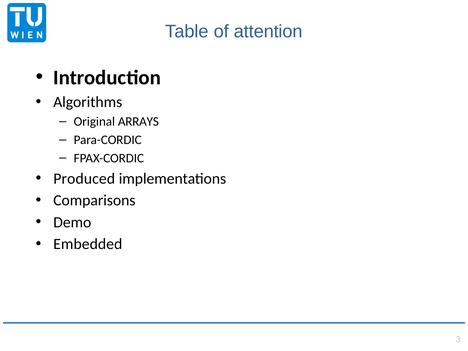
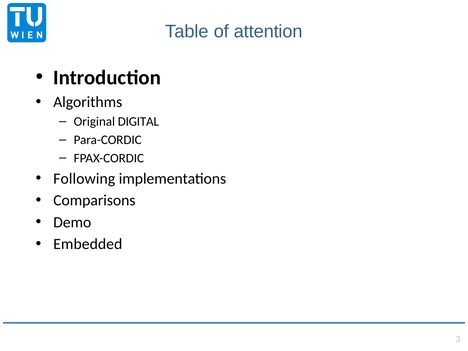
ARRAYS: ARRAYS -> DIGITAL (138, 122)
Produced: Produced -> Following (84, 179)
